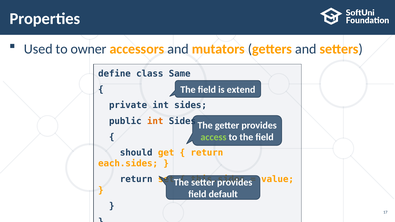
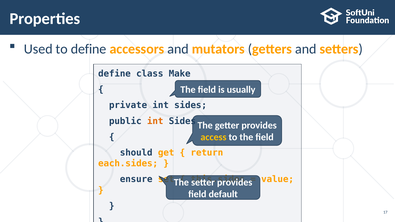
to owner: owner -> define (89, 49)
Same: Same -> Make (180, 74)
extend: extend -> usually (241, 90)
access colour: light green -> yellow (213, 137)
return: return -> ensure (136, 179)
